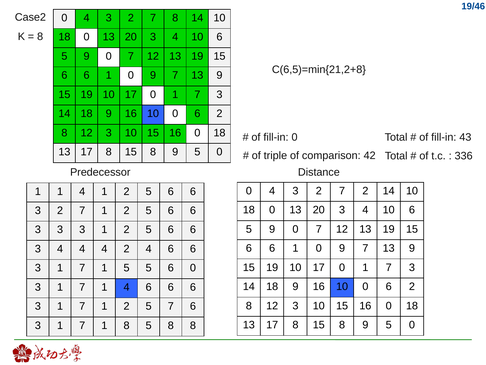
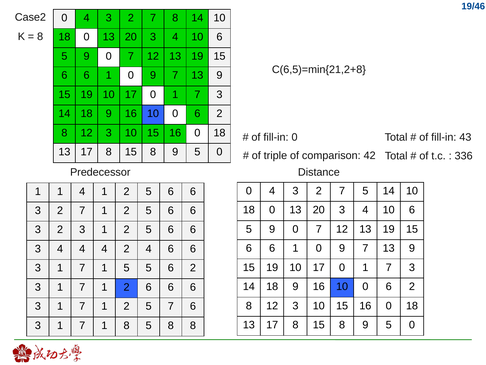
7 2: 2 -> 5 (365, 191)
3: 3 -> 2 (60, 229)
5 6 0: 0 -> 2 (193, 268)
4: 4 -> 2 (127, 287)
